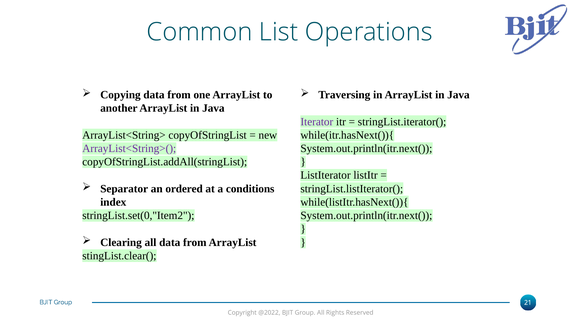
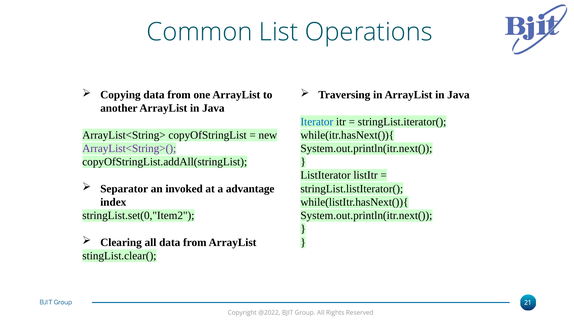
Iterator colour: purple -> blue (317, 122)
ordered: ordered -> invoked (184, 189)
conditions: conditions -> advantage (250, 189)
